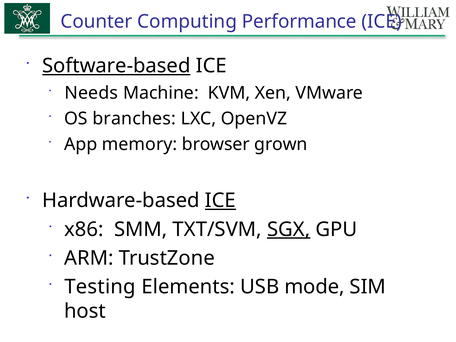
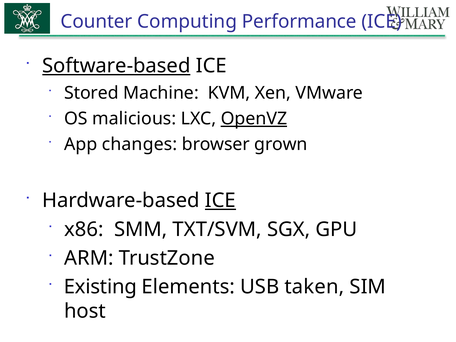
Needs: Needs -> Stored (91, 93)
branches: branches -> malicious (134, 119)
OpenVZ underline: none -> present (254, 119)
memory: memory -> changes (140, 144)
SGX underline: present -> none (289, 229)
Testing: Testing -> Existing (100, 287)
mode: mode -> taken (314, 287)
